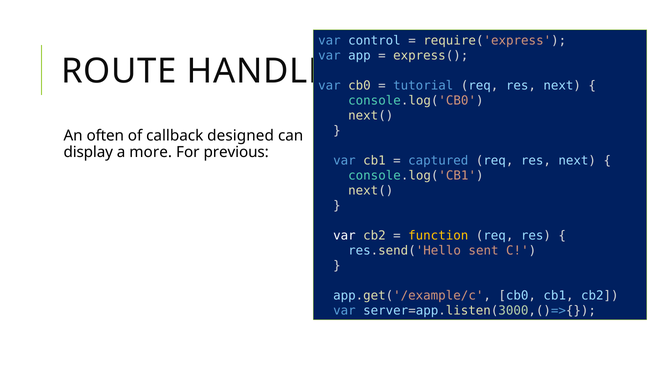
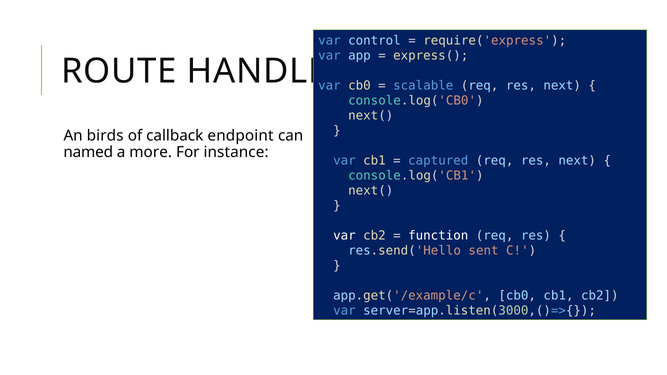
tutorial: tutorial -> scalable (423, 86)
often: often -> birds (105, 136)
designed: designed -> endpoint (241, 136)
display: display -> named (88, 152)
previous: previous -> instance (236, 152)
function colour: yellow -> white (438, 236)
